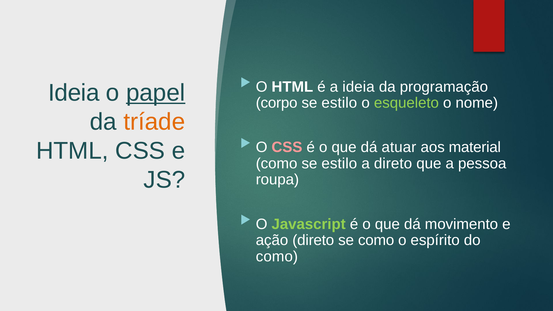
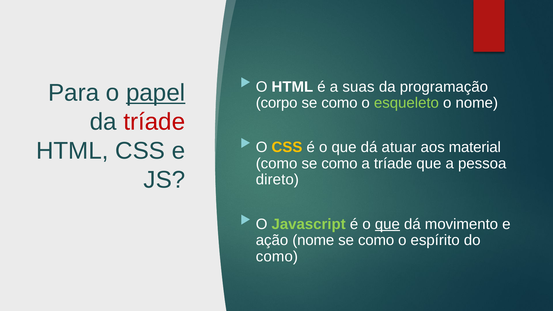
a ideia: ideia -> suas (358, 87)
Ideia: Ideia -> Para (74, 93)
estilo: estilo -> como (339, 103)
tríade colour: orange -> red (154, 122)
CSS colour: pink -> yellow (287, 147)
como se estilo: estilo -> como (339, 164)
a direto: direto -> tríade (393, 164)
roupa: roupa -> direto (277, 180)
que underline: none -> present (387, 224)
ação direto: direto -> nome (313, 240)
